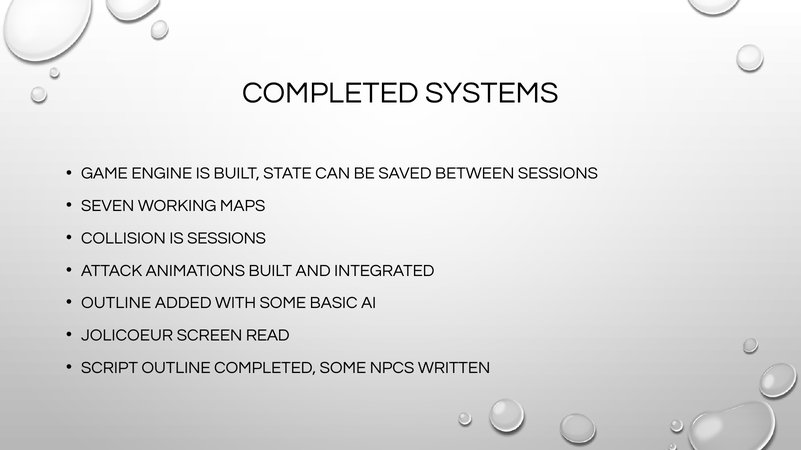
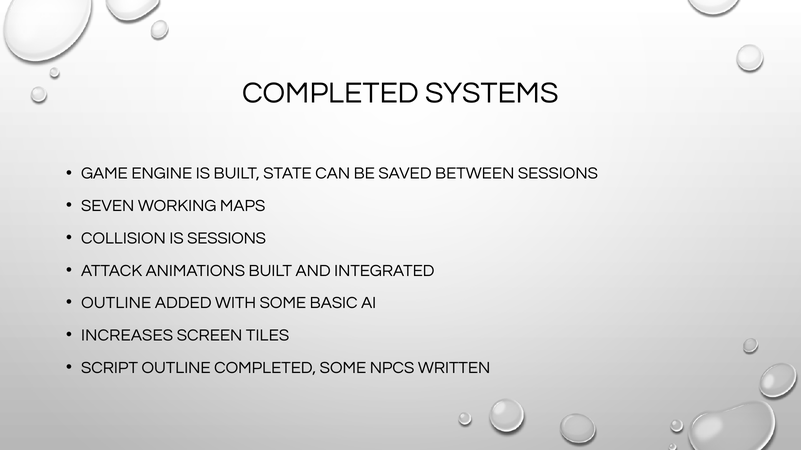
JOLICOEUR: JOLICOEUR -> INCREASES (127, 336)
READ: READ -> TILES (268, 336)
